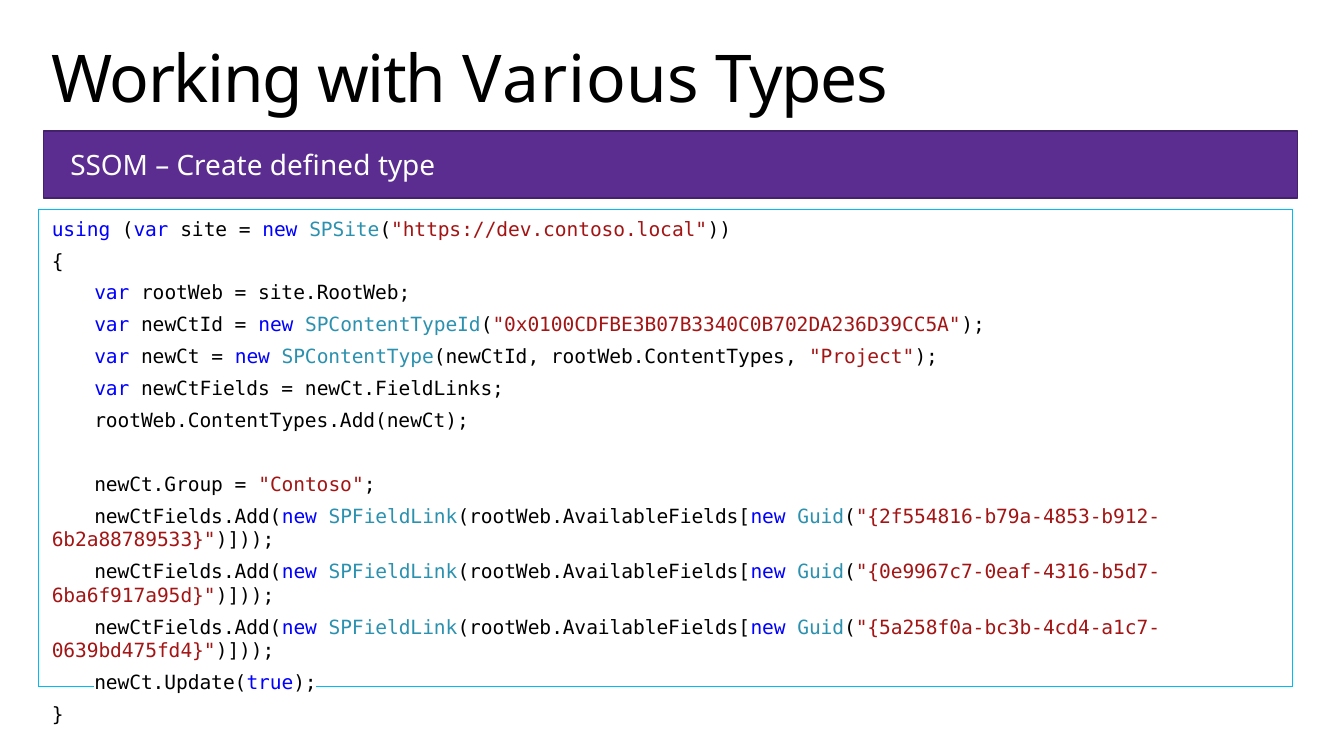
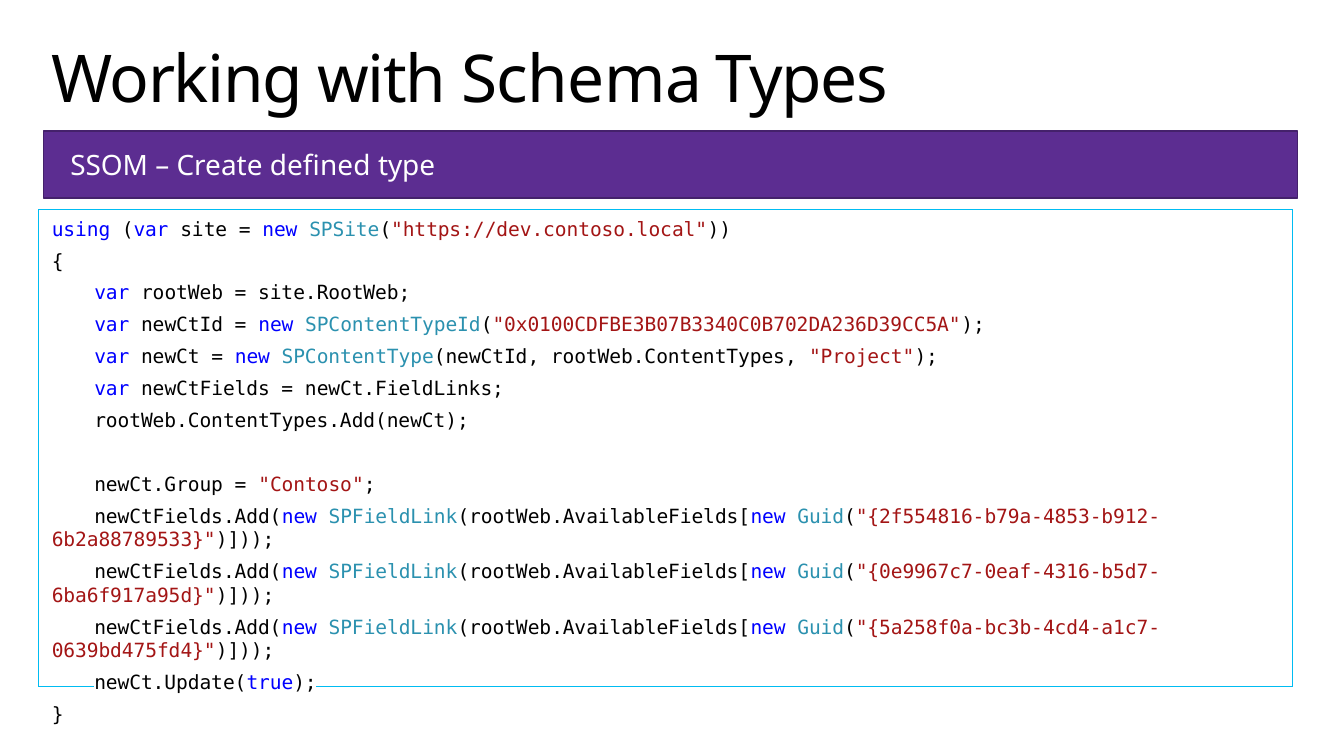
Various: Various -> Schema (582, 80)
